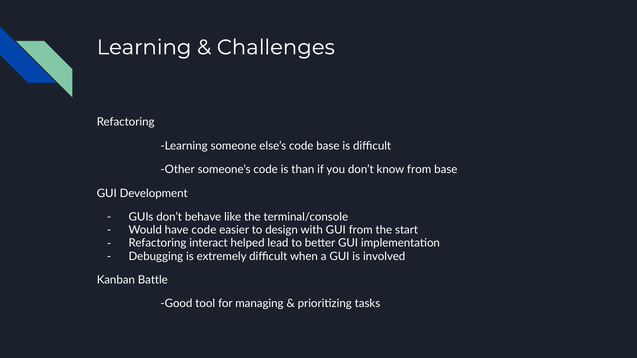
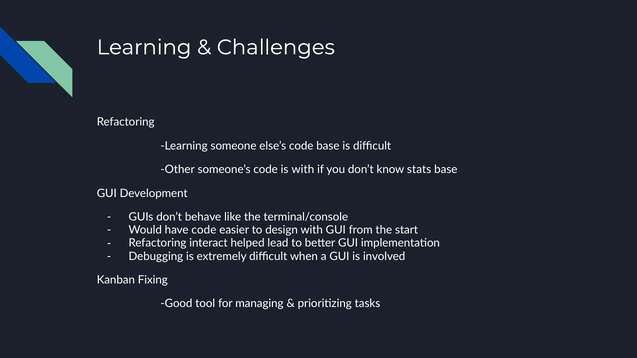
is than: than -> with (303, 170)
know from: from -> stats (419, 170)
Battle: Battle -> Fixing (153, 280)
